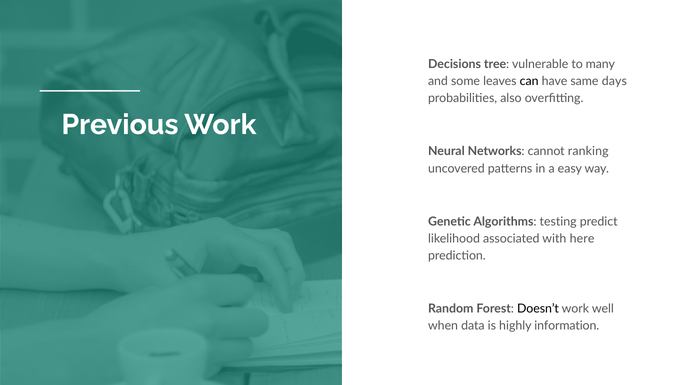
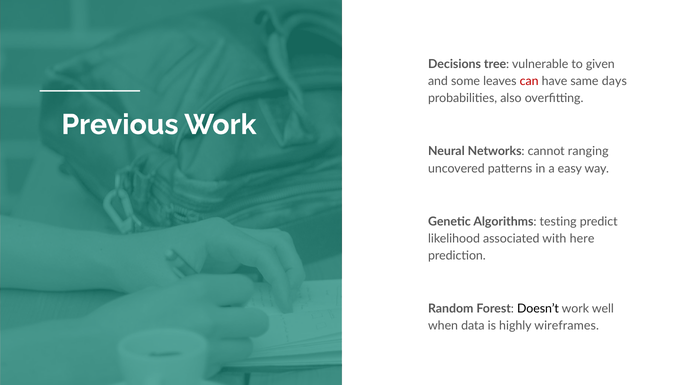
many: many -> given (600, 64)
can colour: black -> red (529, 81)
ranking: ranking -> ranging (588, 151)
information: information -> wireframes (567, 326)
